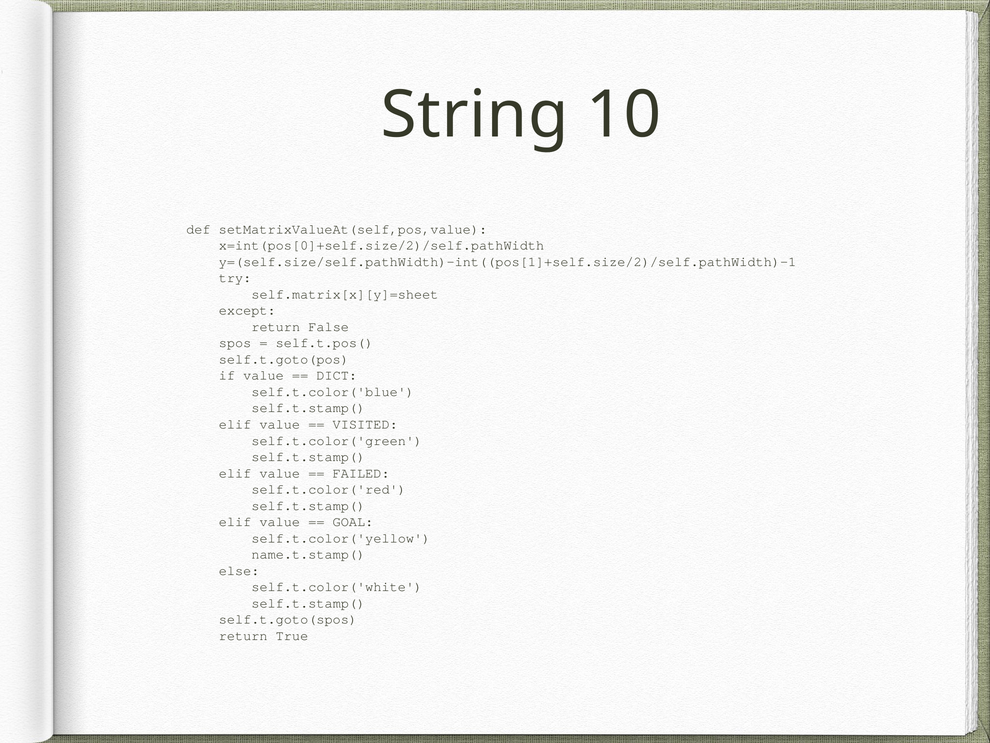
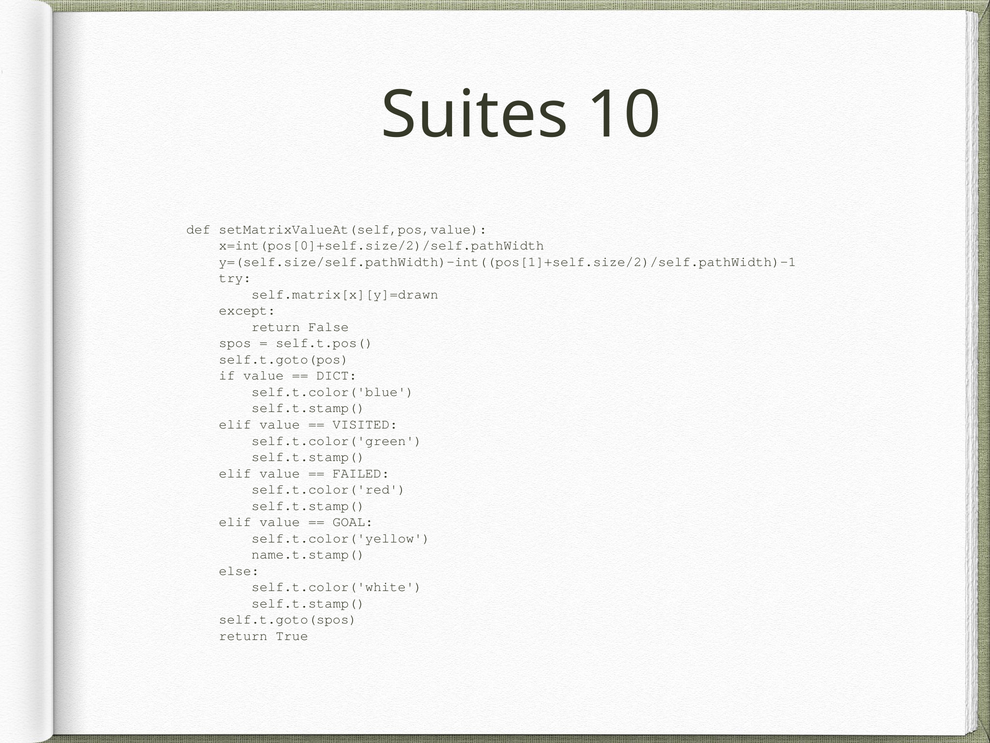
String: String -> Suites (475, 115)
self.matrix[x][y]=sheet: self.matrix[x][y]=sheet -> self.matrix[x][y]=drawn (345, 294)
